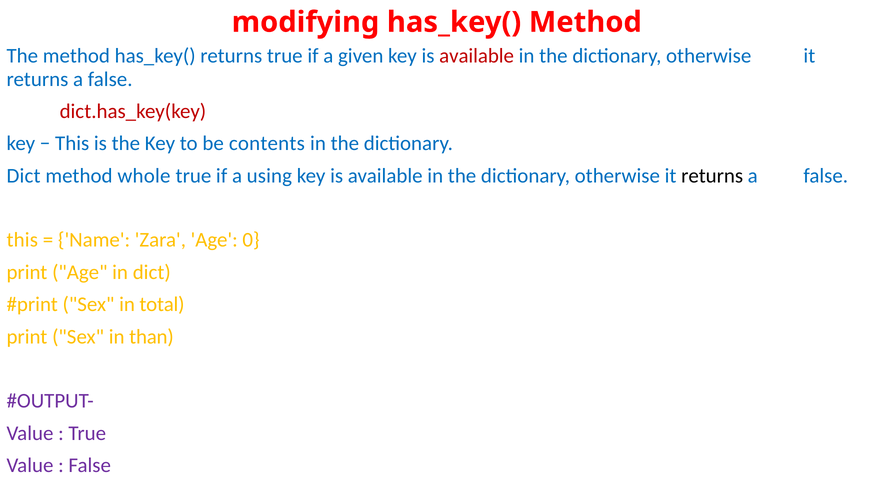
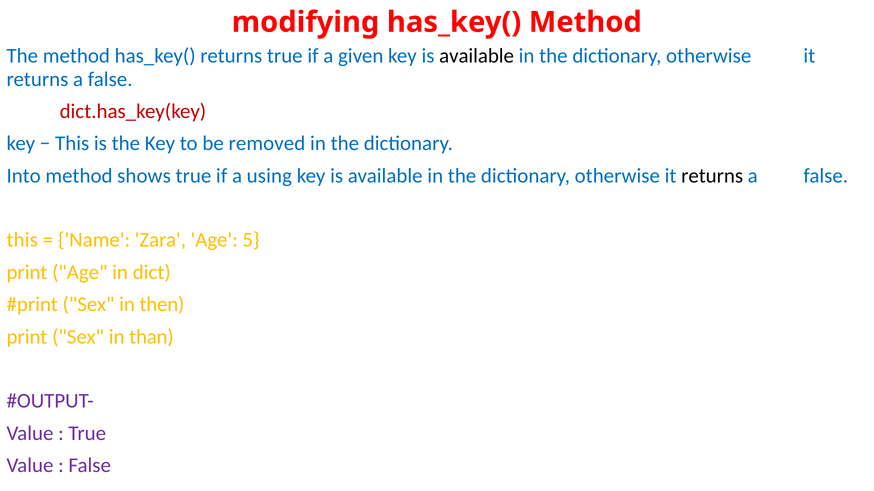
available colour: red -> black (477, 56)
contents: contents -> removed (267, 144)
Dict: Dict -> Into (24, 176)
whole: whole -> shows (144, 176)
0: 0 -> 5 (251, 240)
total: total -> then (162, 305)
